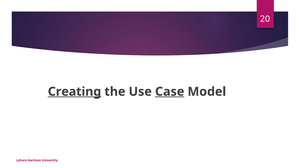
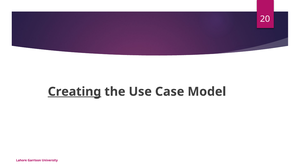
Case underline: present -> none (170, 92)
